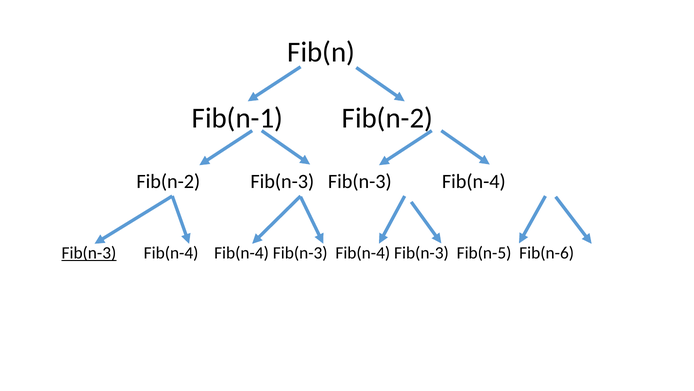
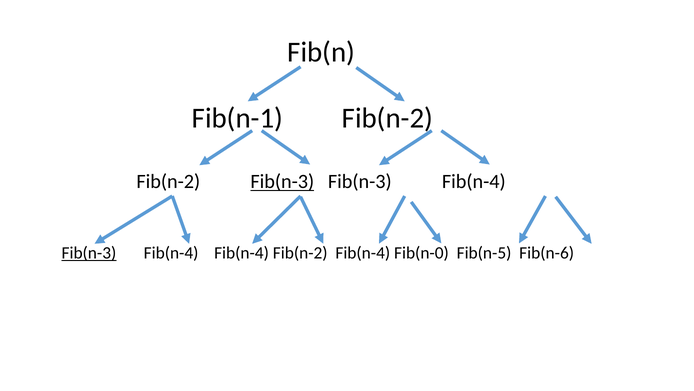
Fib(n-3 underline: none -> present (282, 181)
Fib(n-4 Fib(n-4 Fib(n-3: Fib(n-3 -> Fib(n-2 (300, 252)
Fib(n-3: Fib(n-3 -> Fib(n-0 (421, 252)
